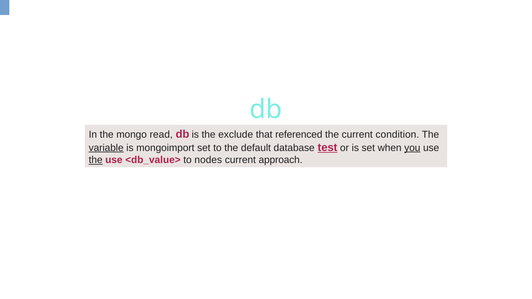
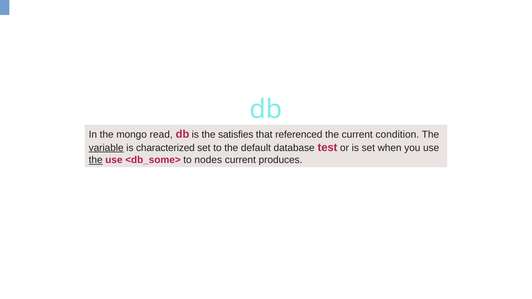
exclude: exclude -> satisfies (236, 135)
mongoimport: mongoimport -> characterized (165, 148)
test underline: present -> none (328, 148)
you underline: present -> none (412, 148)
<db_value>: <db_value> -> <db_some> (153, 160)
approach: approach -> produces (281, 160)
